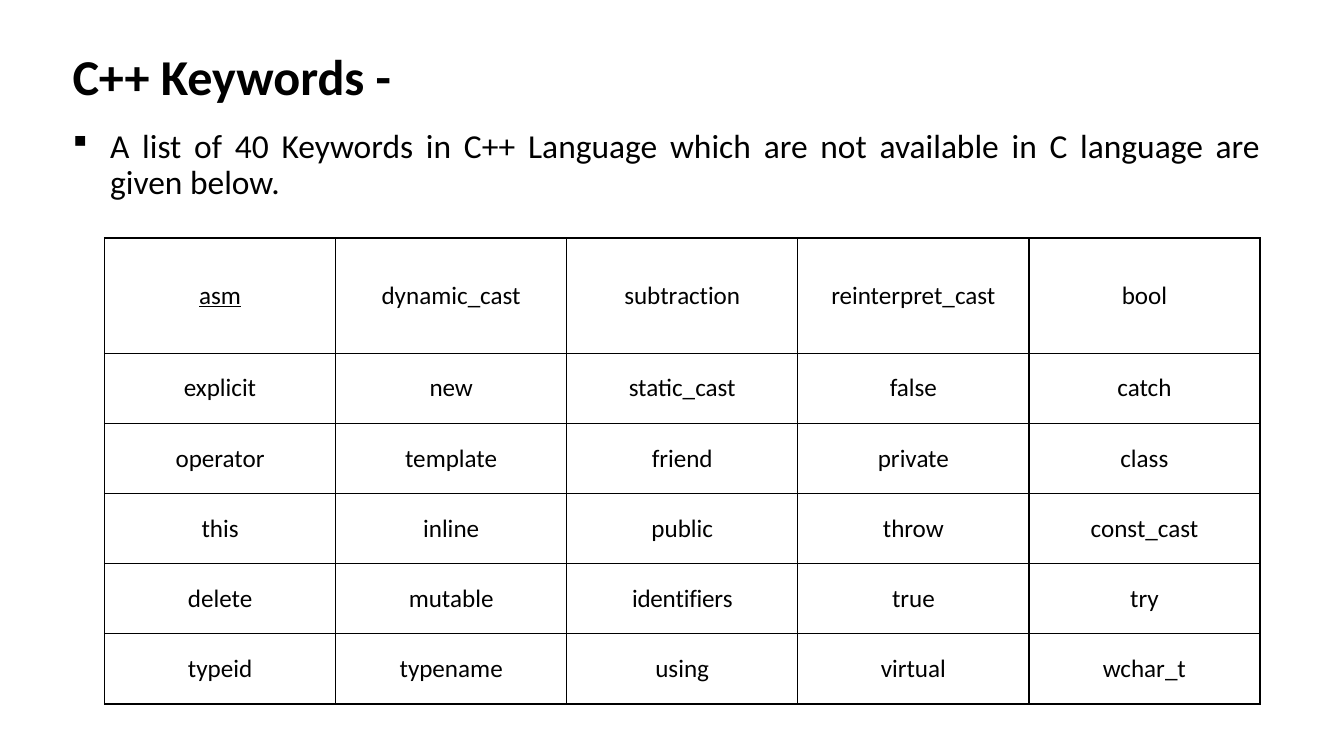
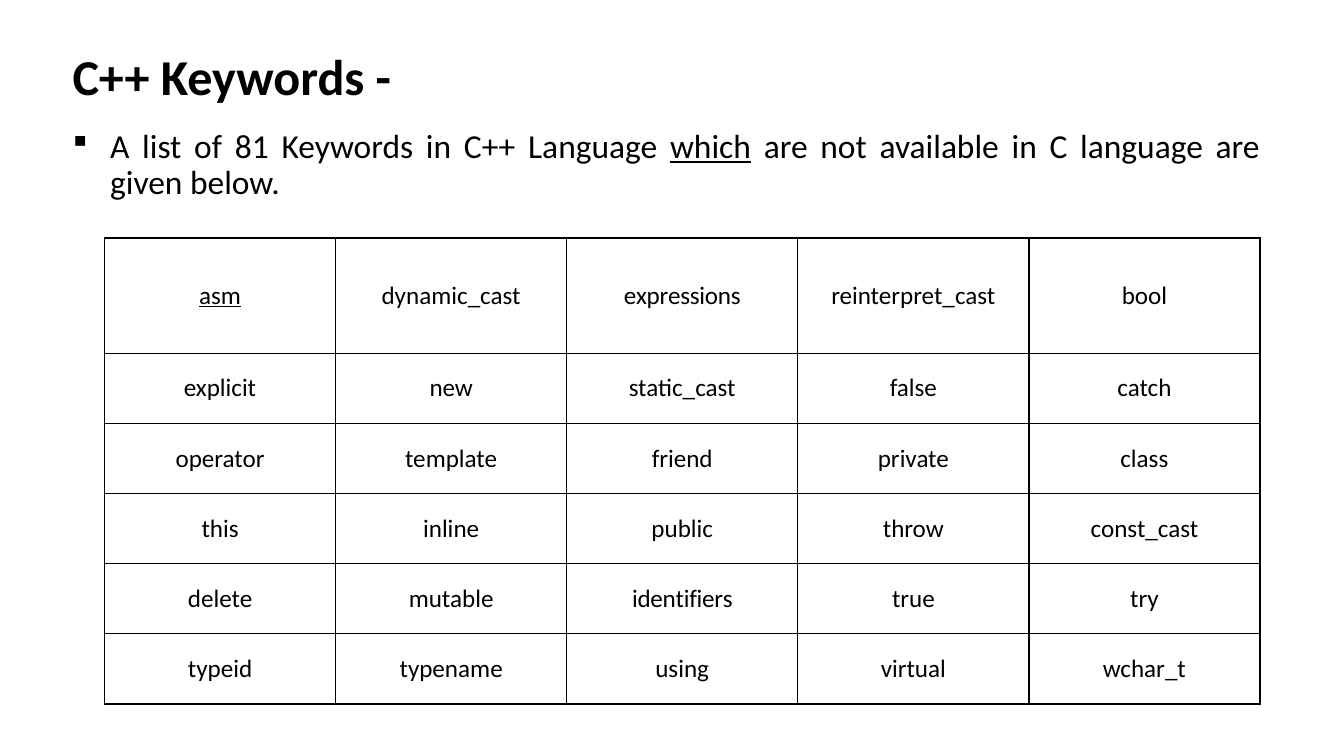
40: 40 -> 81 (252, 147)
which underline: none -> present (711, 147)
subtraction: subtraction -> expressions (682, 296)
